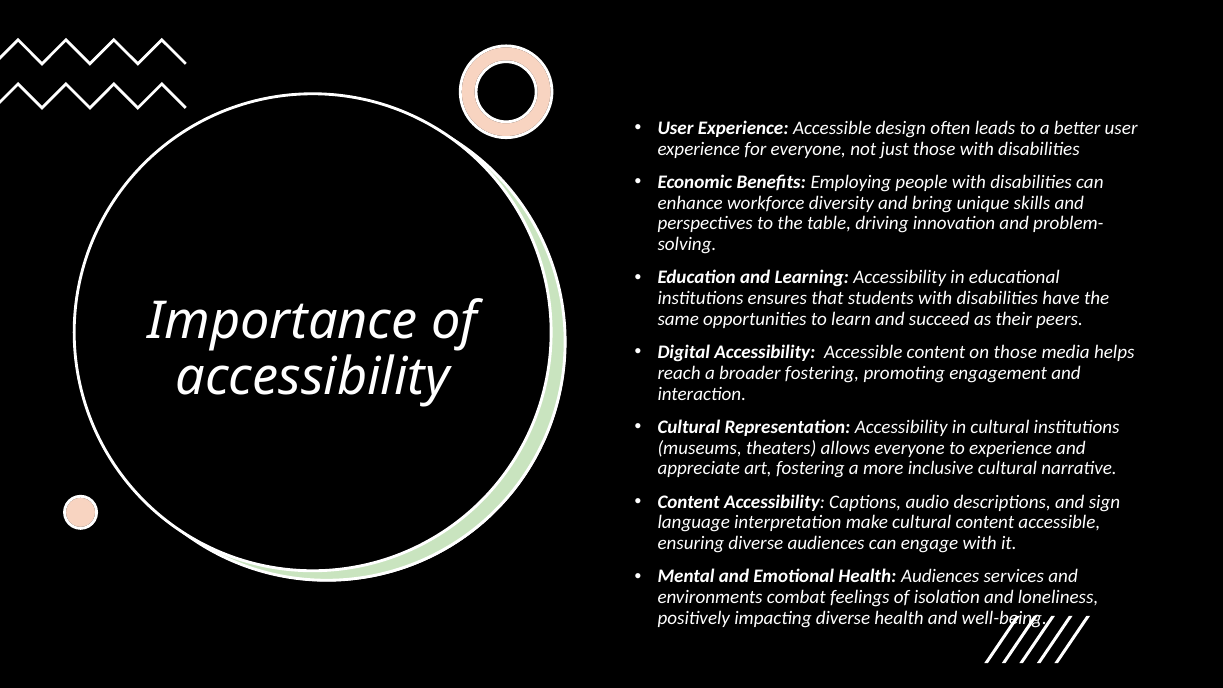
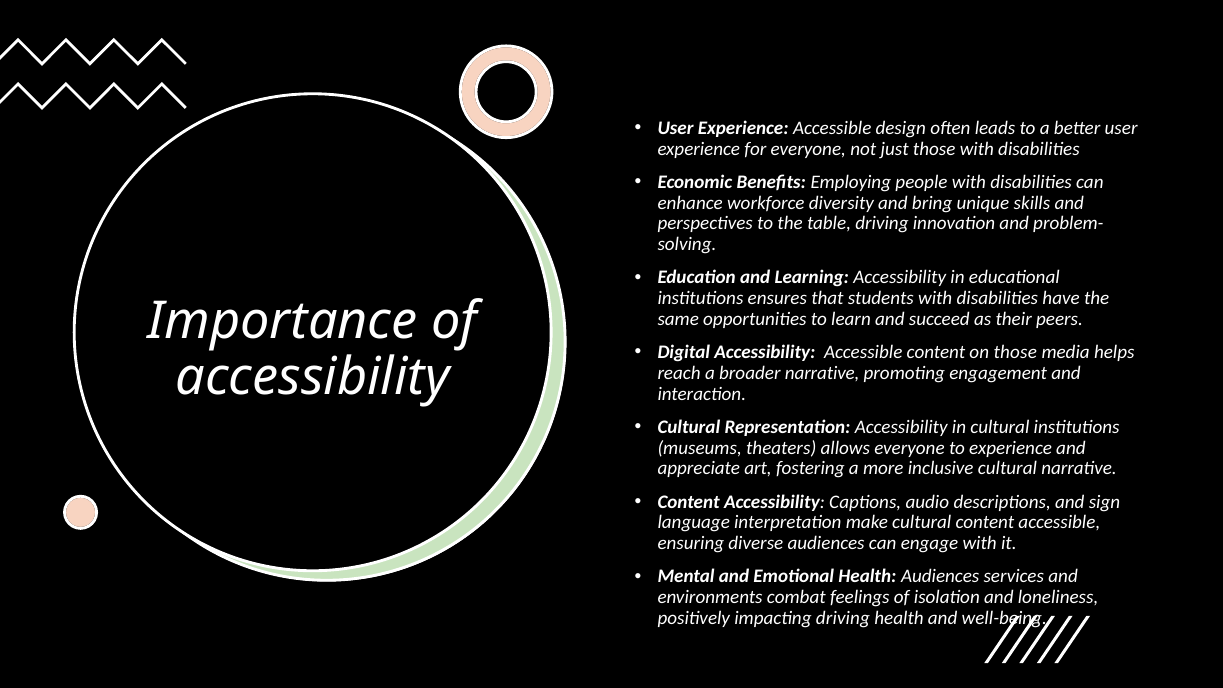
broader fostering: fostering -> narrative (822, 373)
impacting diverse: diverse -> driving (843, 618)
